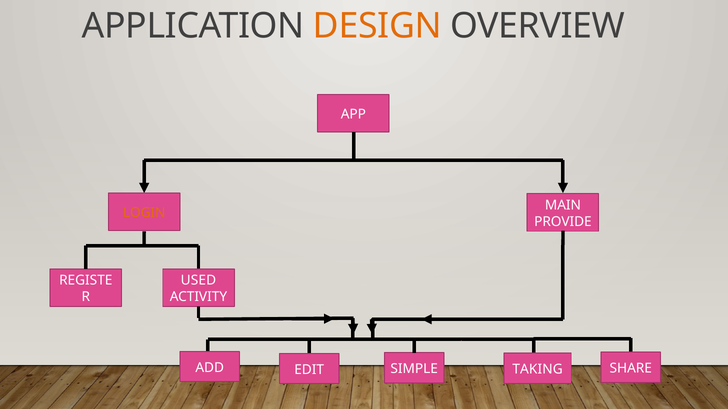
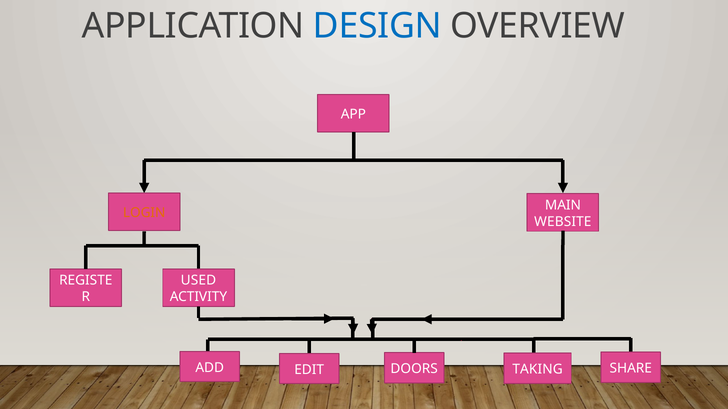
DESIGN colour: orange -> blue (377, 26)
PROVIDE: PROVIDE -> WEBSITE (563, 222)
SIMPLE: SIMPLE -> DOORS (414, 369)
